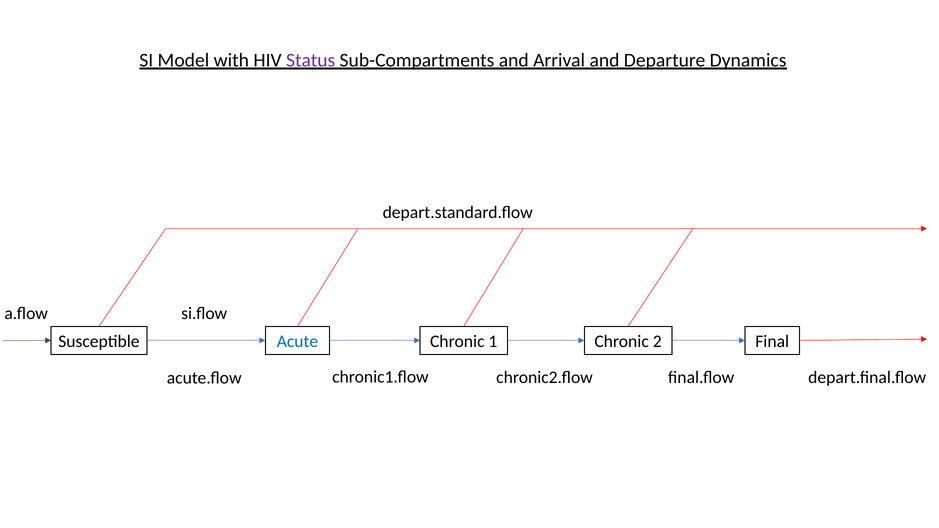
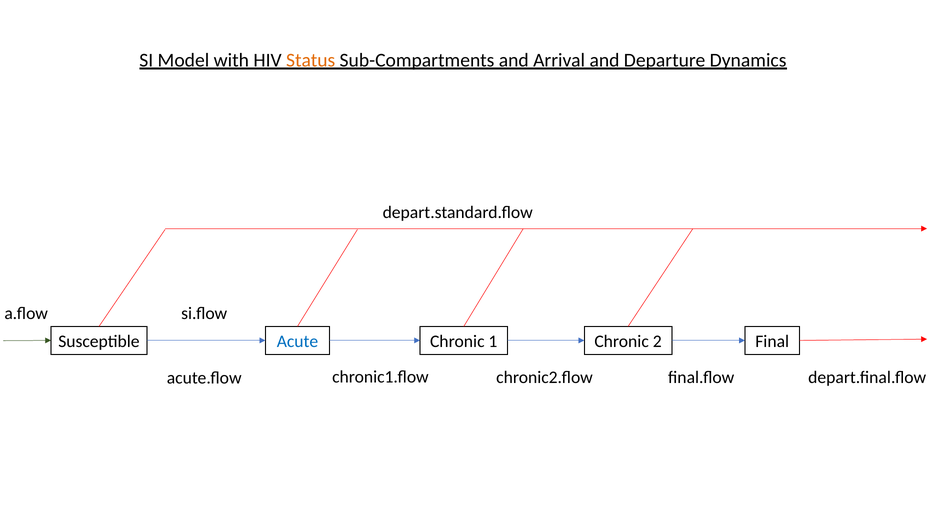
Status colour: purple -> orange (311, 60)
